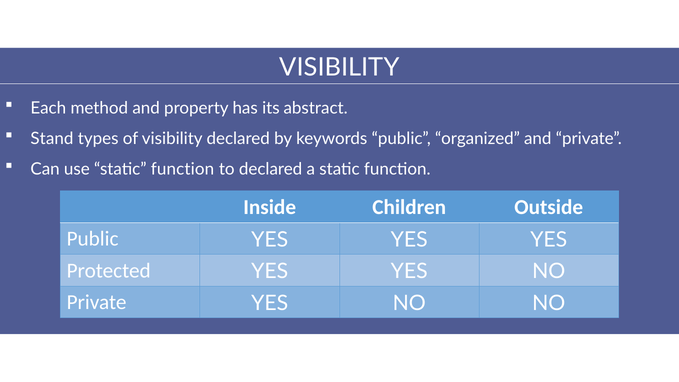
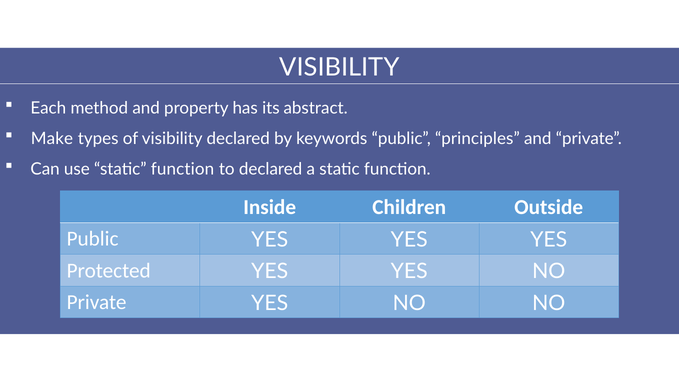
Stand: Stand -> Make (52, 138)
organized: organized -> principles (477, 138)
